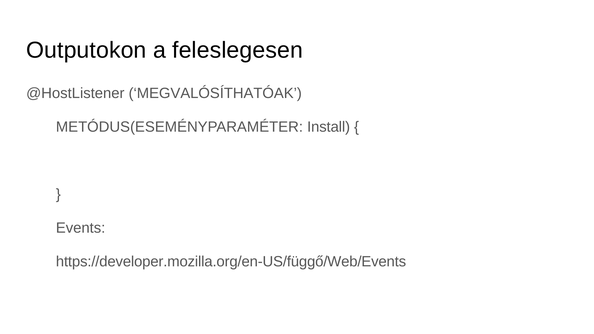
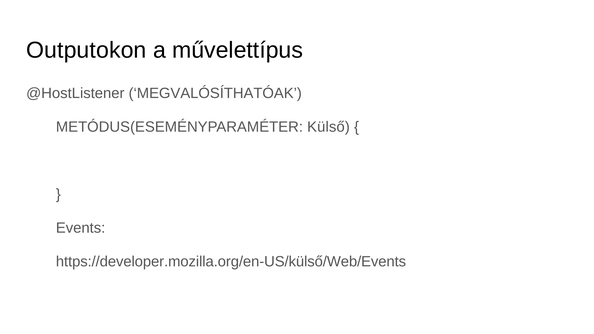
feleslegesen: feleslegesen -> művelettípus (238, 50)
Install: Install -> Külső (328, 127)
https://developer.mozilla.org/en-US/függő/Web/Events: https://developer.mozilla.org/en-US/függő/Web/Events -> https://developer.mozilla.org/en-US/külső/Web/Events (231, 262)
